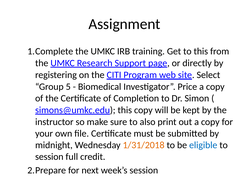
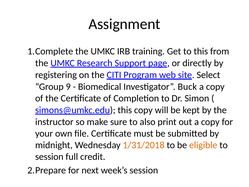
5: 5 -> 9 (68, 87)
Price: Price -> Buck (187, 87)
eligible colour: blue -> orange (203, 145)
